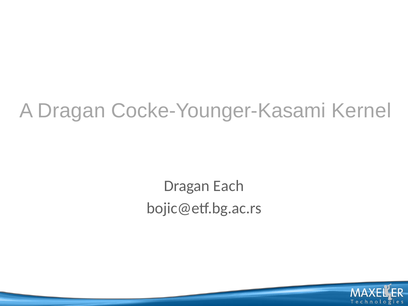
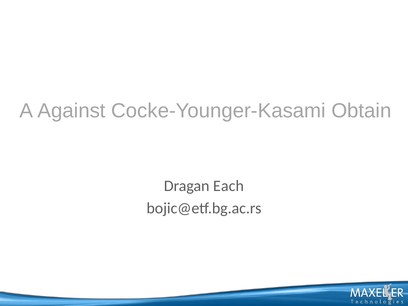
A Dragan: Dragan -> Against (72, 111)
Kernel: Kernel -> Obtain (361, 111)
